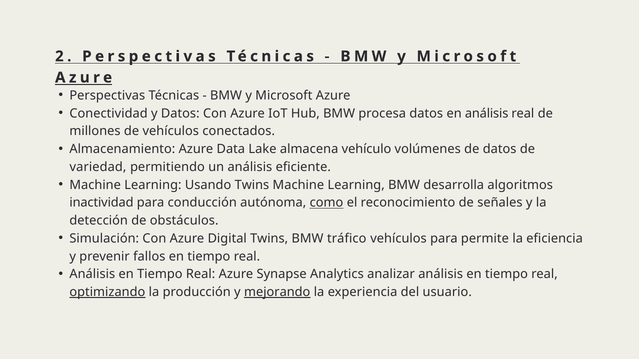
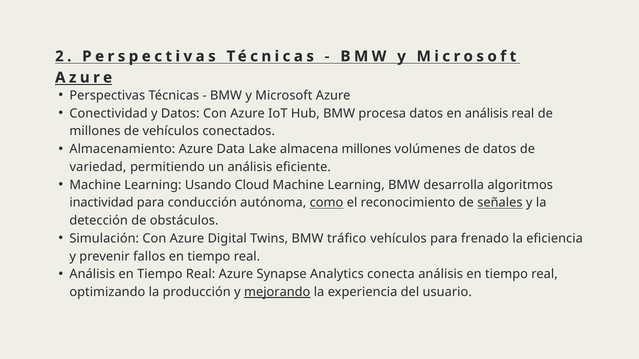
almacena vehículo: vehículo -> millones (367, 149)
Usando Twins: Twins -> Cloud (252, 185)
señales underline: none -> present (500, 203)
permite: permite -> frenado (485, 239)
analizar: analizar -> conecta (391, 275)
optimizando underline: present -> none (107, 292)
